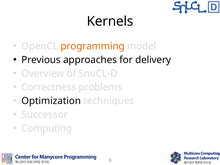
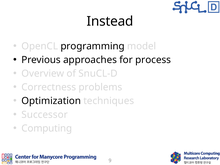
Kernels: Kernels -> Instead (110, 21)
programming colour: orange -> black (93, 46)
delivery: delivery -> process (153, 60)
